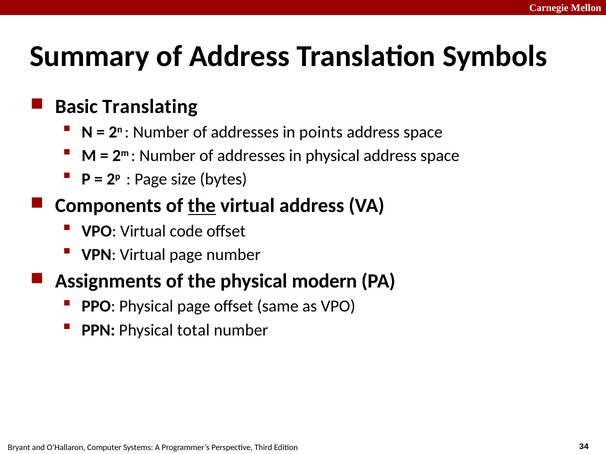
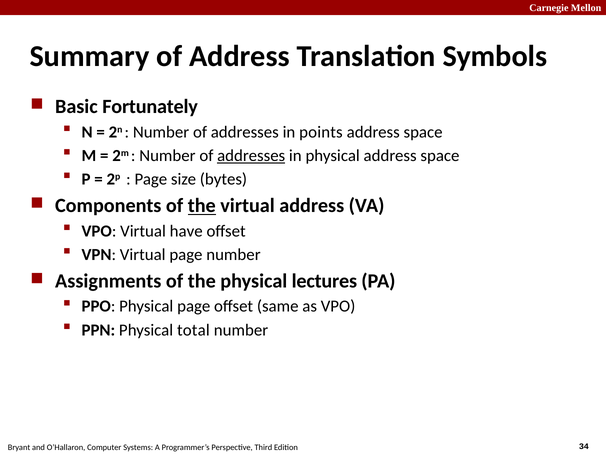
Translating: Translating -> Fortunately (150, 107)
addresses underline: none -> present (251, 156)
code: code -> have (186, 231)
modern: modern -> lectures (324, 281)
